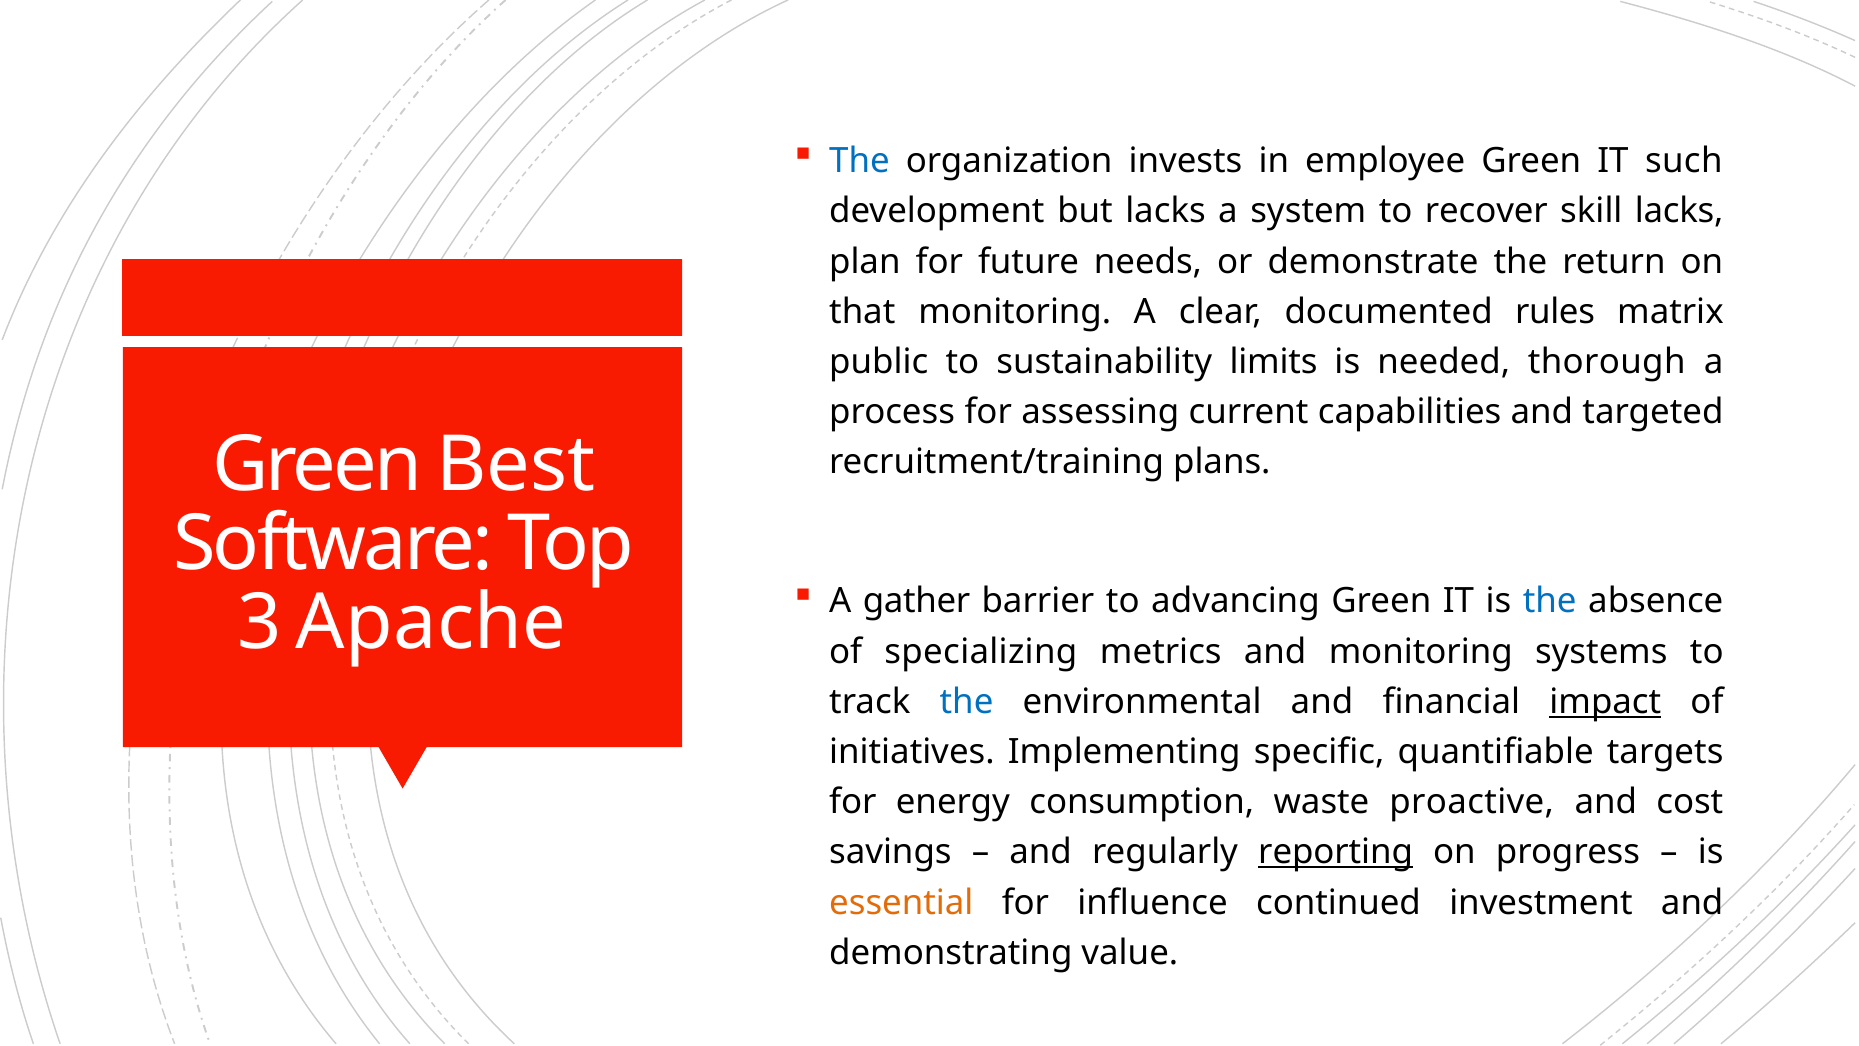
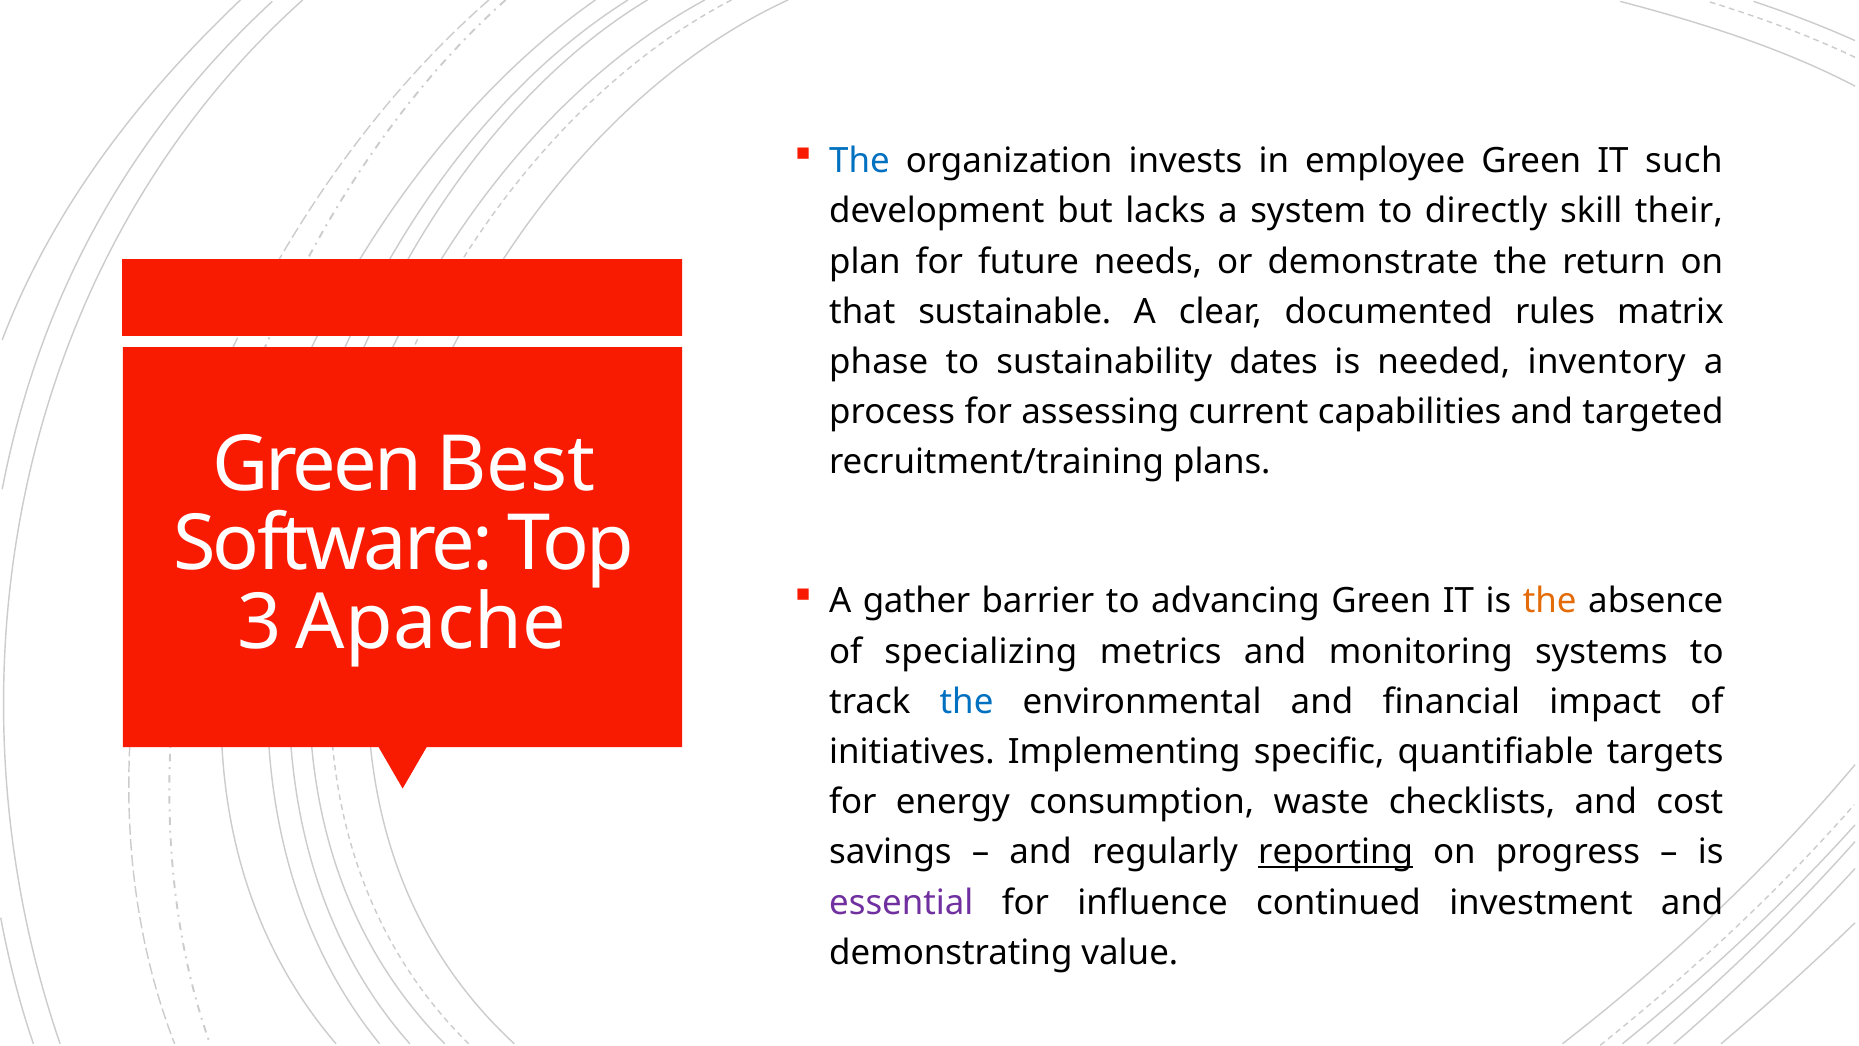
recover: recover -> directly (1486, 211)
skill lacks: lacks -> their (1679, 211)
that monitoring: monitoring -> sustainable (1015, 312)
public: public -> phase (879, 362)
limits: limits -> dates (1274, 362)
thorough: thorough -> inventory (1607, 362)
the colour: blue -> orange (1550, 601)
impact underline: present -> none (1605, 702)
waste proactive: proactive -> checklists (1472, 802)
essential colour: orange -> purple (901, 902)
